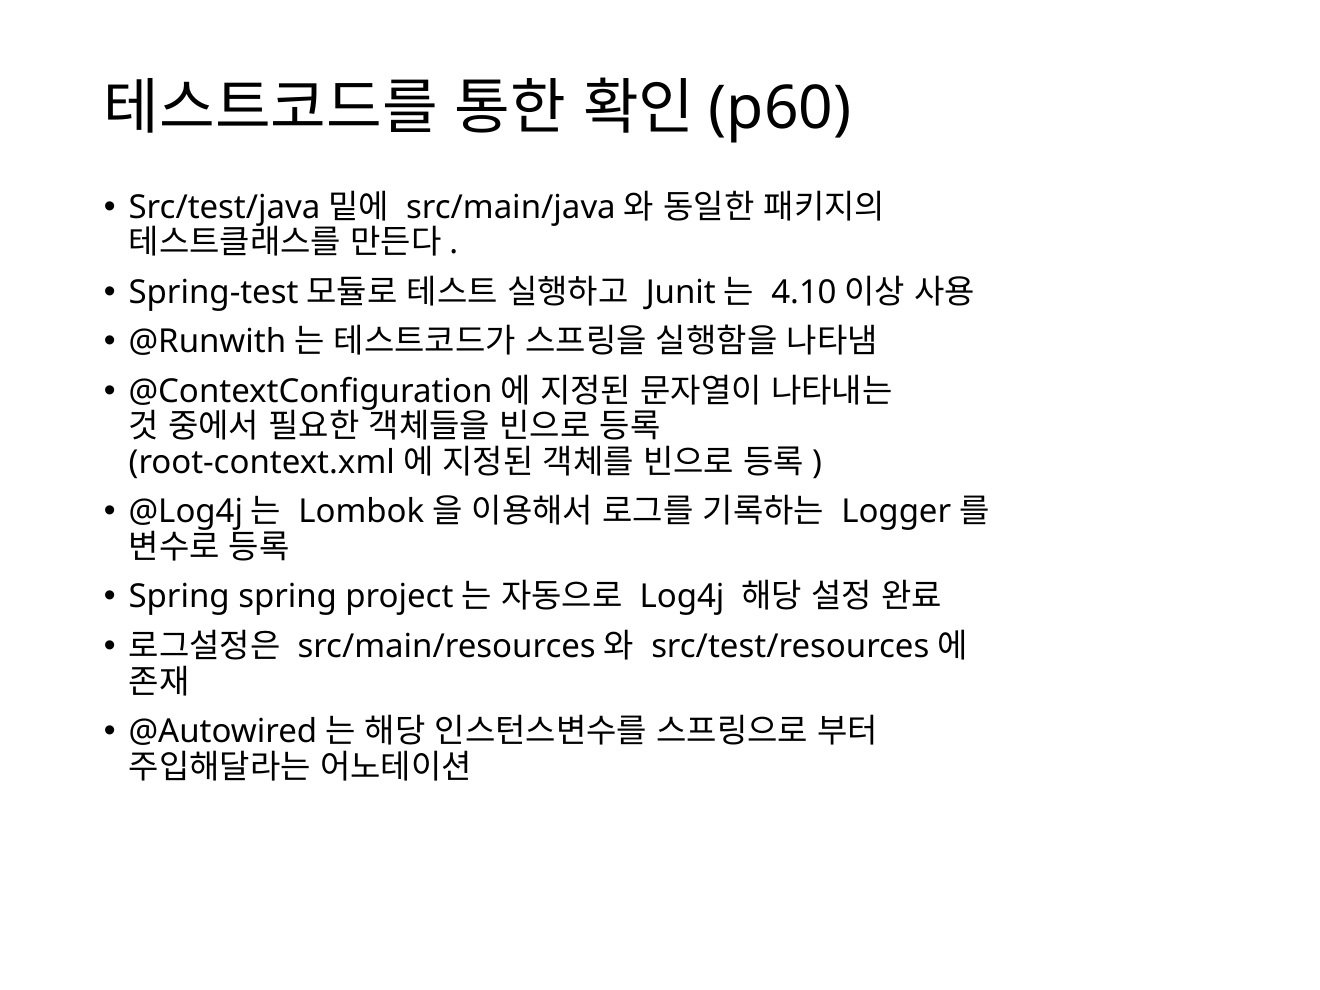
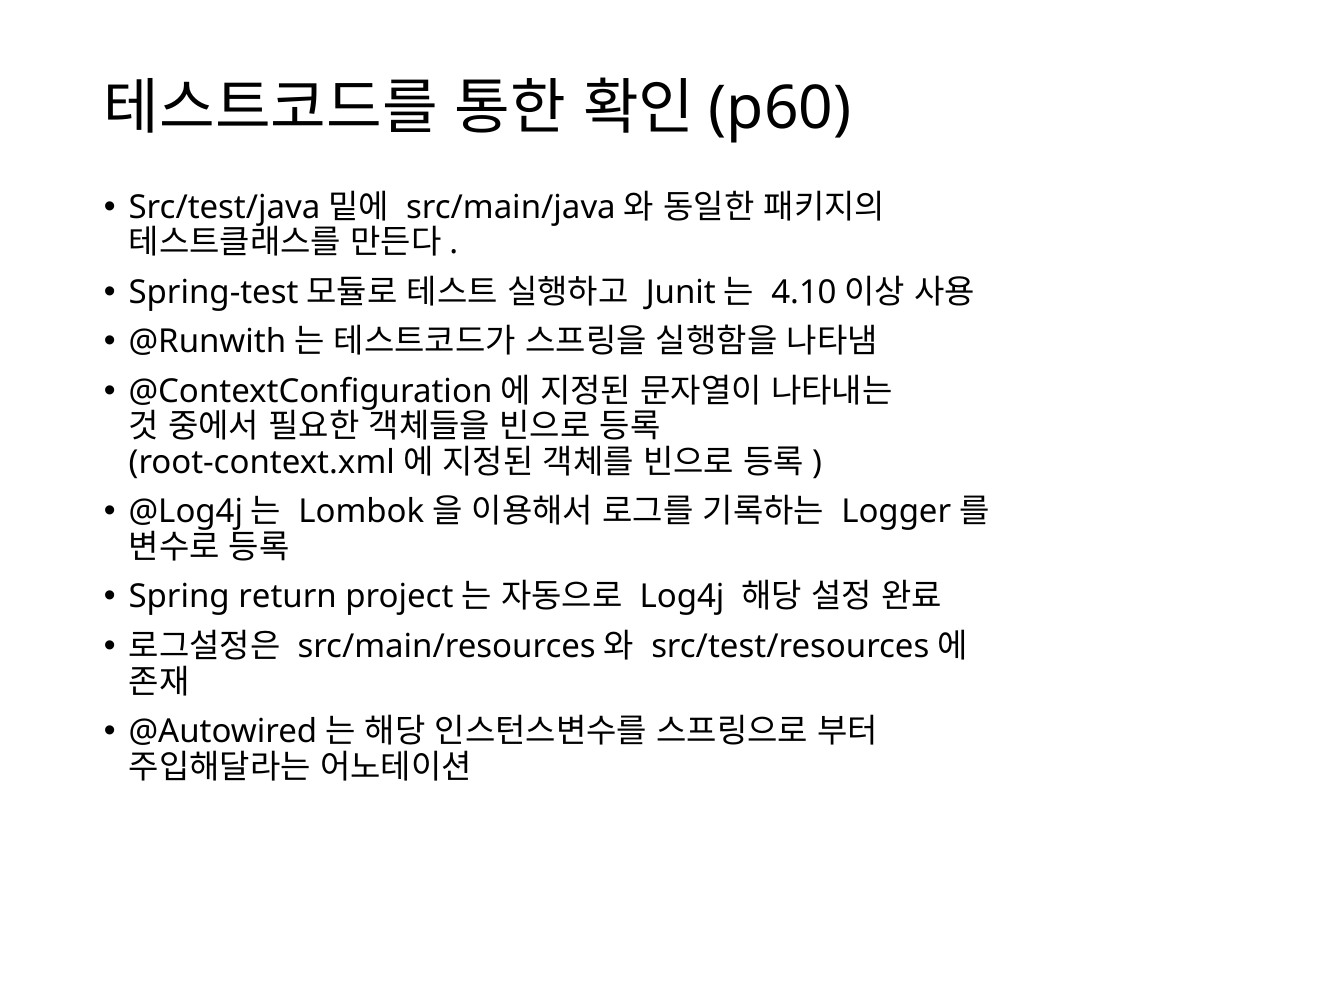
Spring spring: spring -> return (288, 597)
